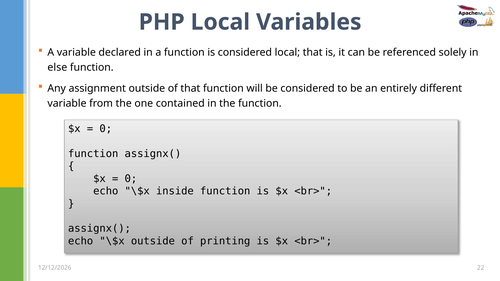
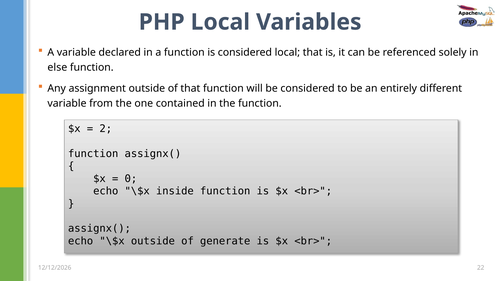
0: 0 -> 2 (106, 129)
printing: printing -> generate (225, 241)
